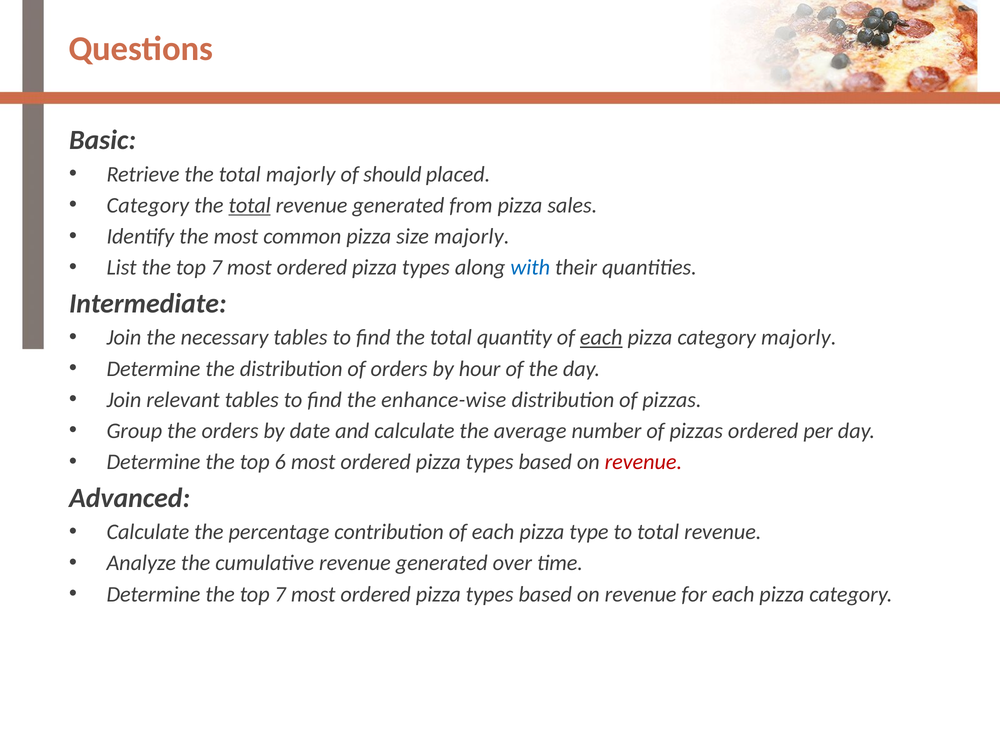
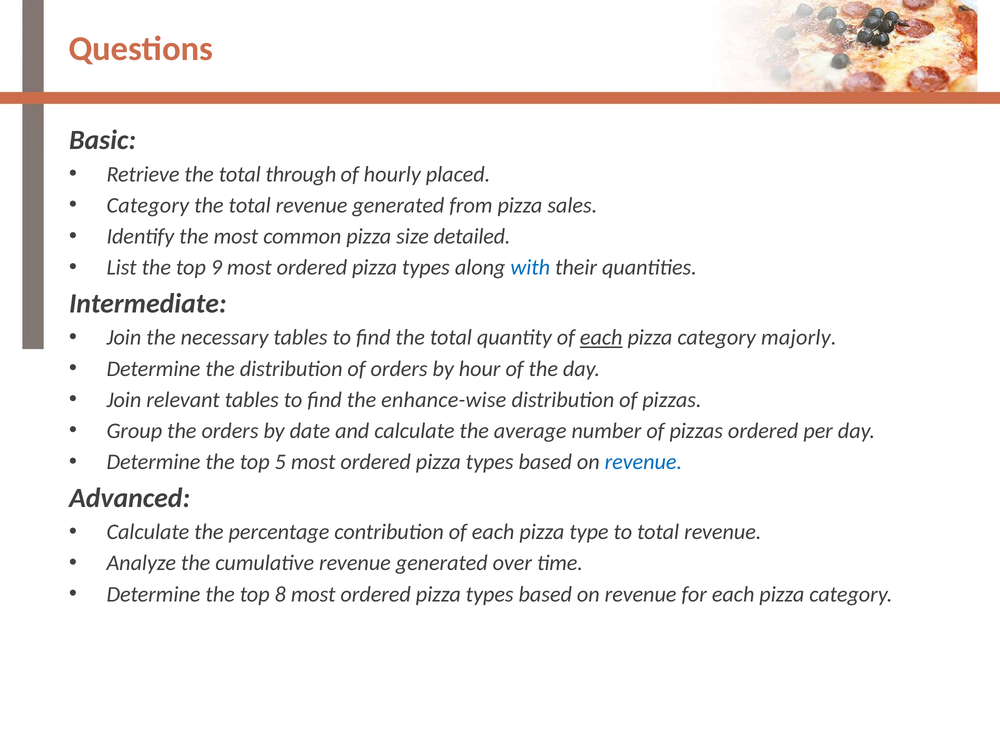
total majorly: majorly -> through (301, 174)
should: should -> hourly (392, 174)
total underline: present -> none (250, 205)
size majorly: majorly -> detailed (472, 237)
List the top 7: 7 -> 9 (216, 268)
6: 6 -> 5 (280, 462)
revenue colour: red -> blue (643, 462)
Determine the top 7: 7 -> 8 (280, 594)
